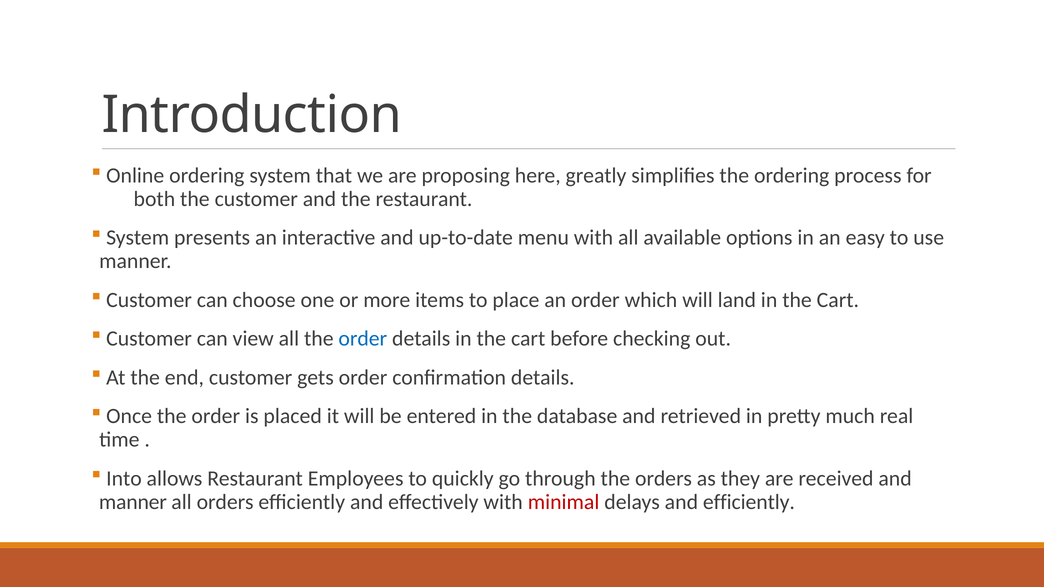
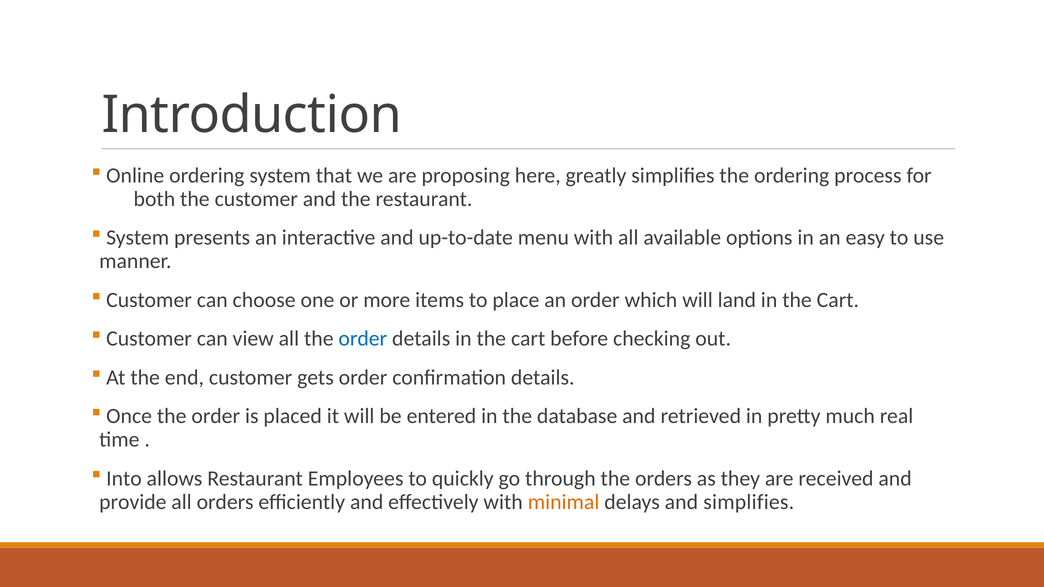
manner: manner -> provide (133, 502)
minimal colour: red -> orange (564, 502)
and efficiently: efficiently -> simplifies (749, 502)
